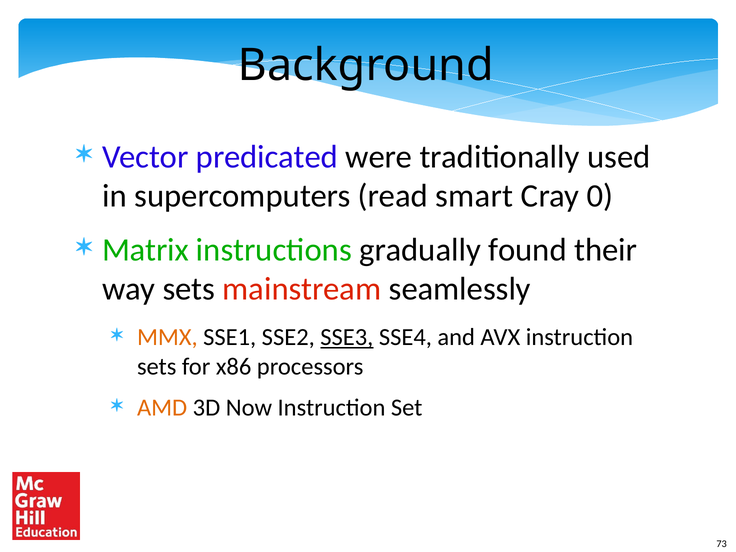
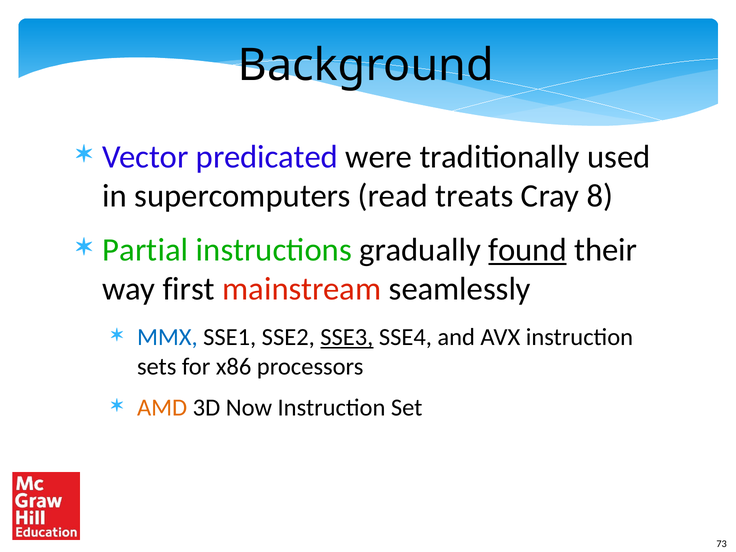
smart: smart -> treats (474, 196)
0: 0 -> 8 (600, 196)
Matrix: Matrix -> Partial (145, 250)
found underline: none -> present (528, 250)
way sets: sets -> first (189, 289)
MMX colour: orange -> blue (167, 337)
